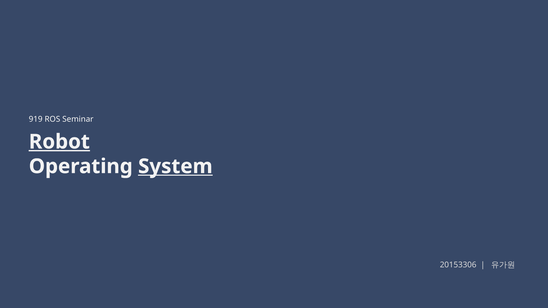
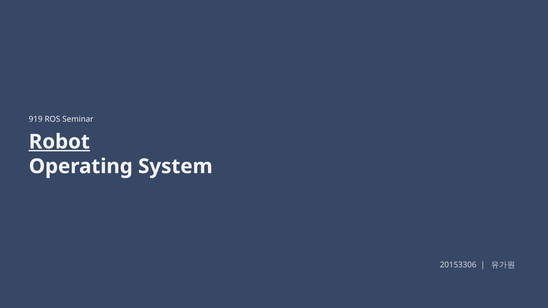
System underline: present -> none (175, 167)
